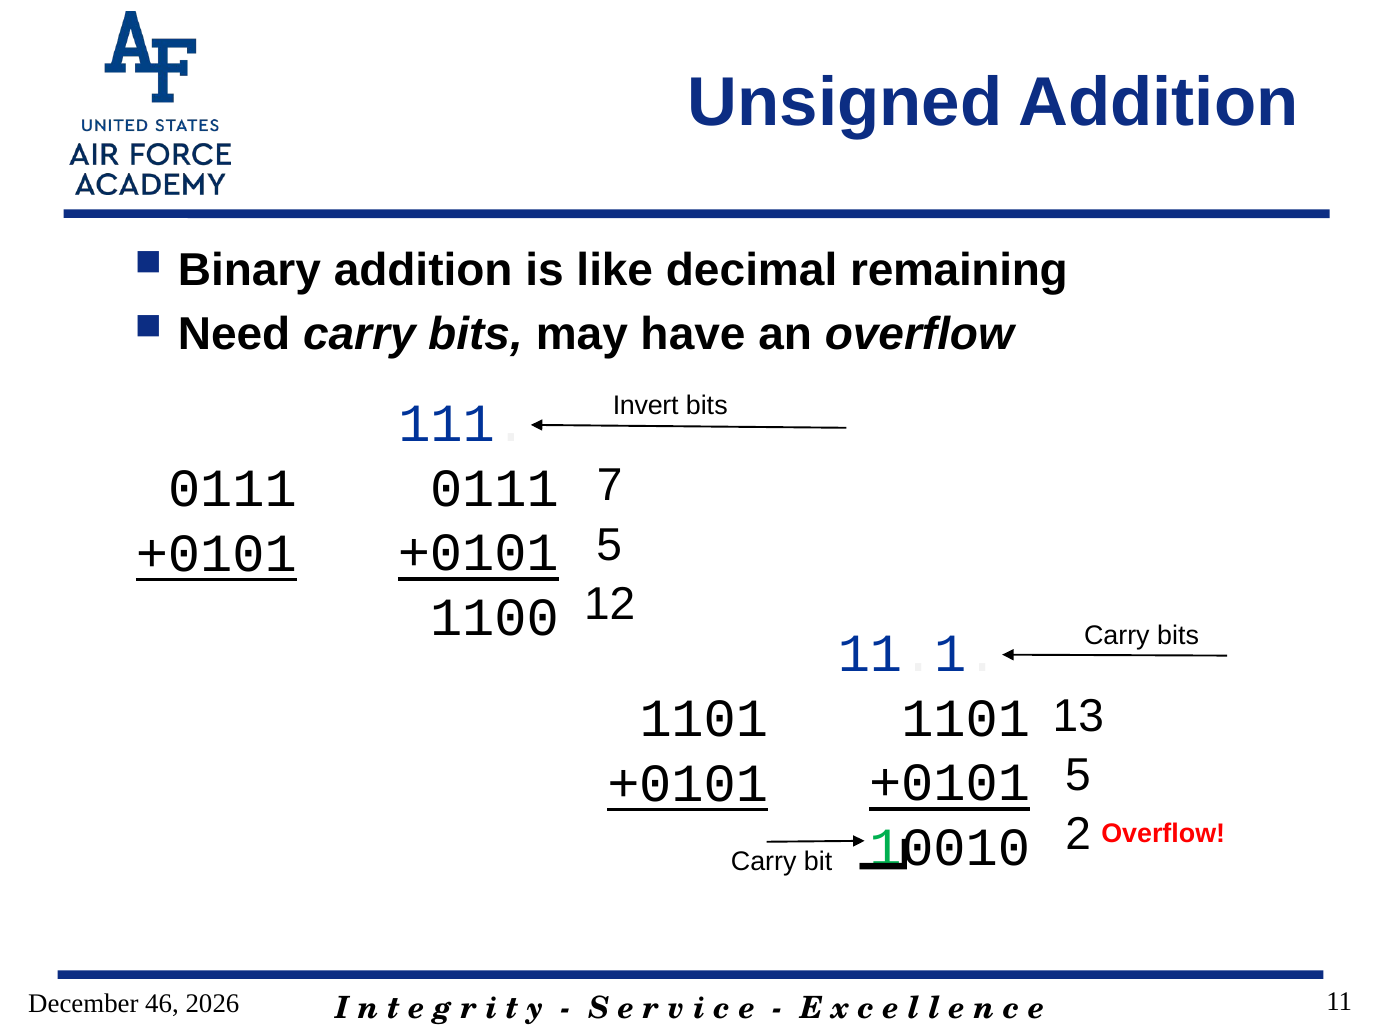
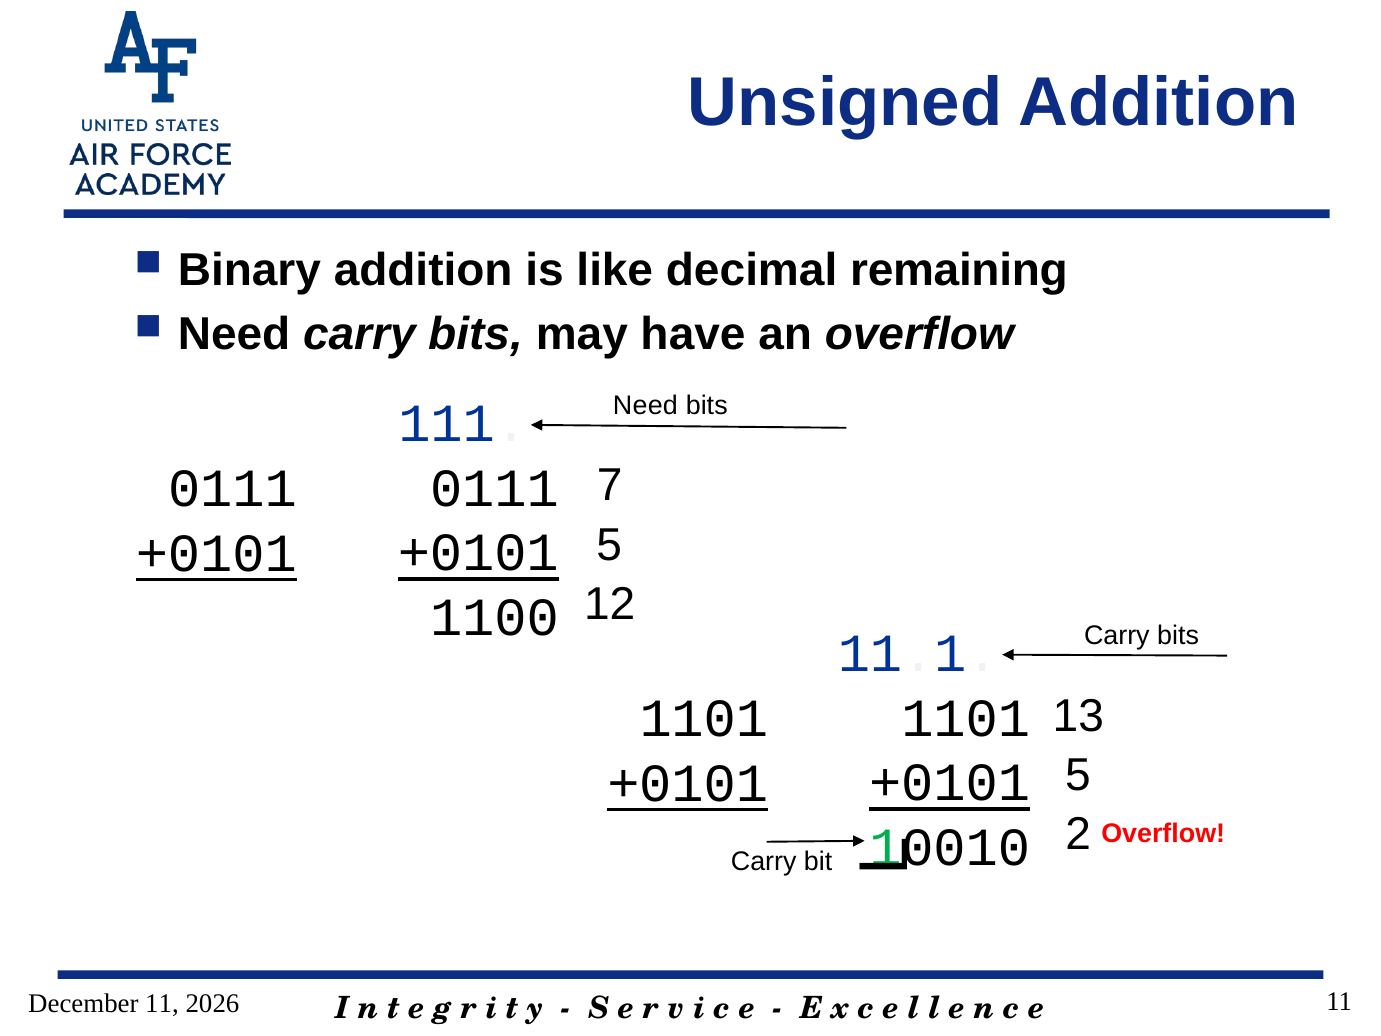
Invert: Invert -> Need (645, 406)
December 46: 46 -> 11 (162, 1004)
